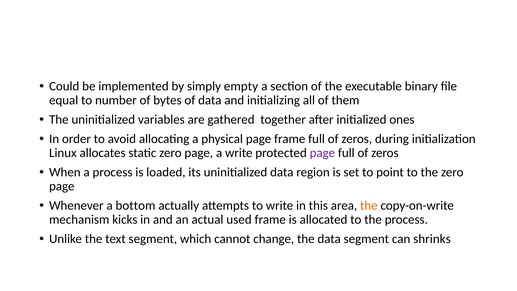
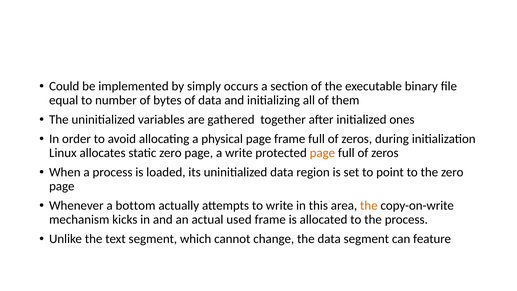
empty: empty -> occurs (241, 86)
page colour: purple -> orange (322, 153)
shrinks: shrinks -> feature (432, 239)
